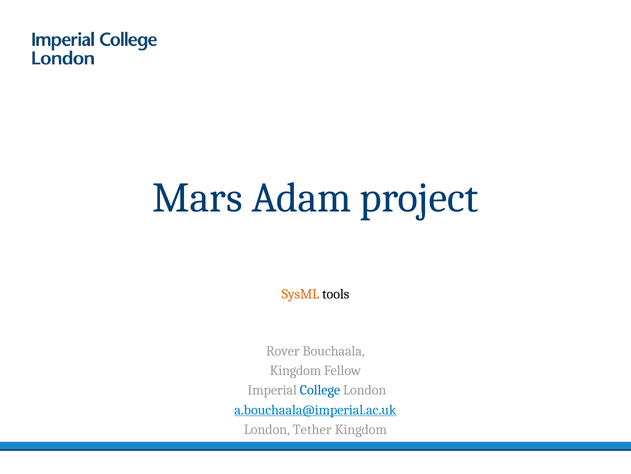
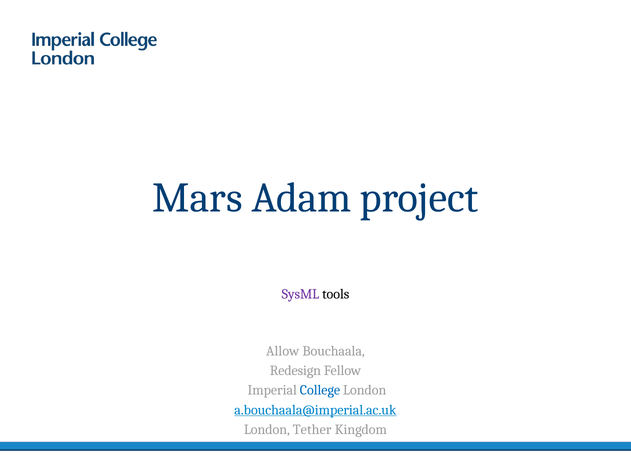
SysML colour: orange -> purple (300, 293)
Rover: Rover -> Allow (283, 350)
Kingdom: Kingdom -> Redesign (295, 370)
